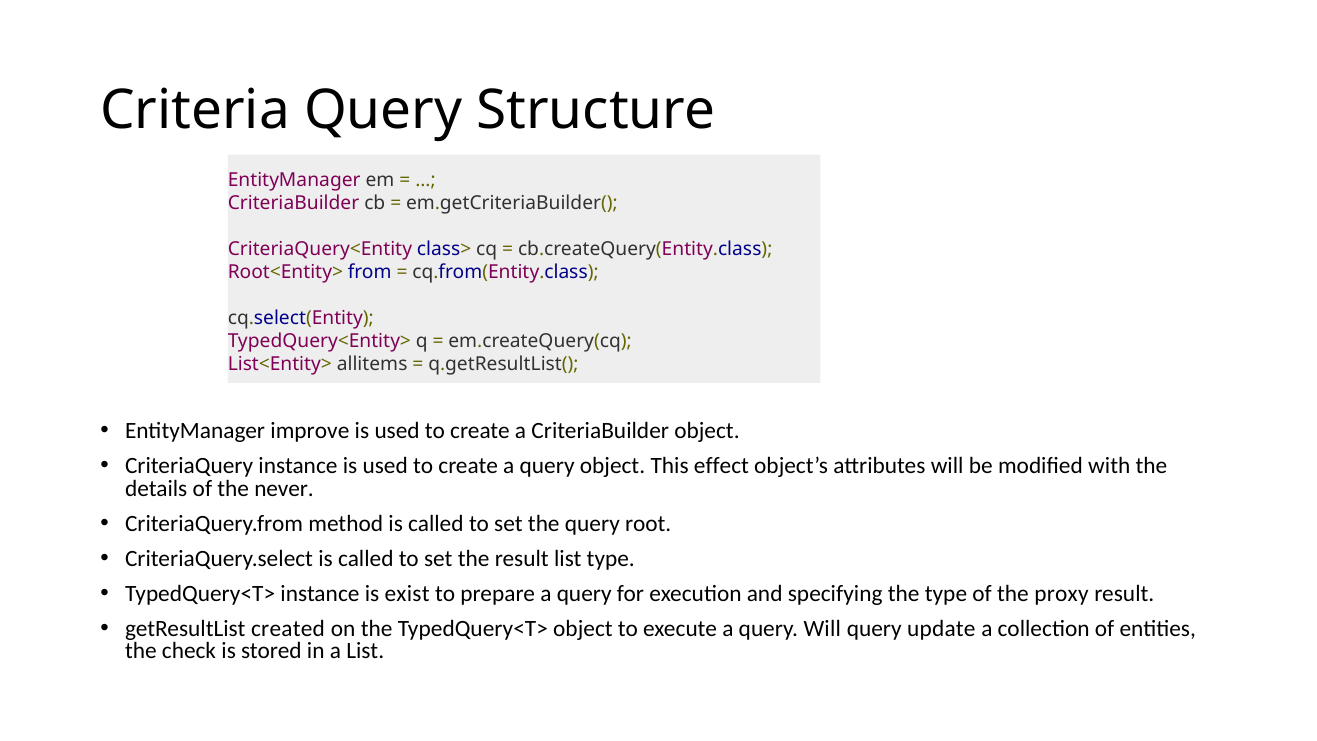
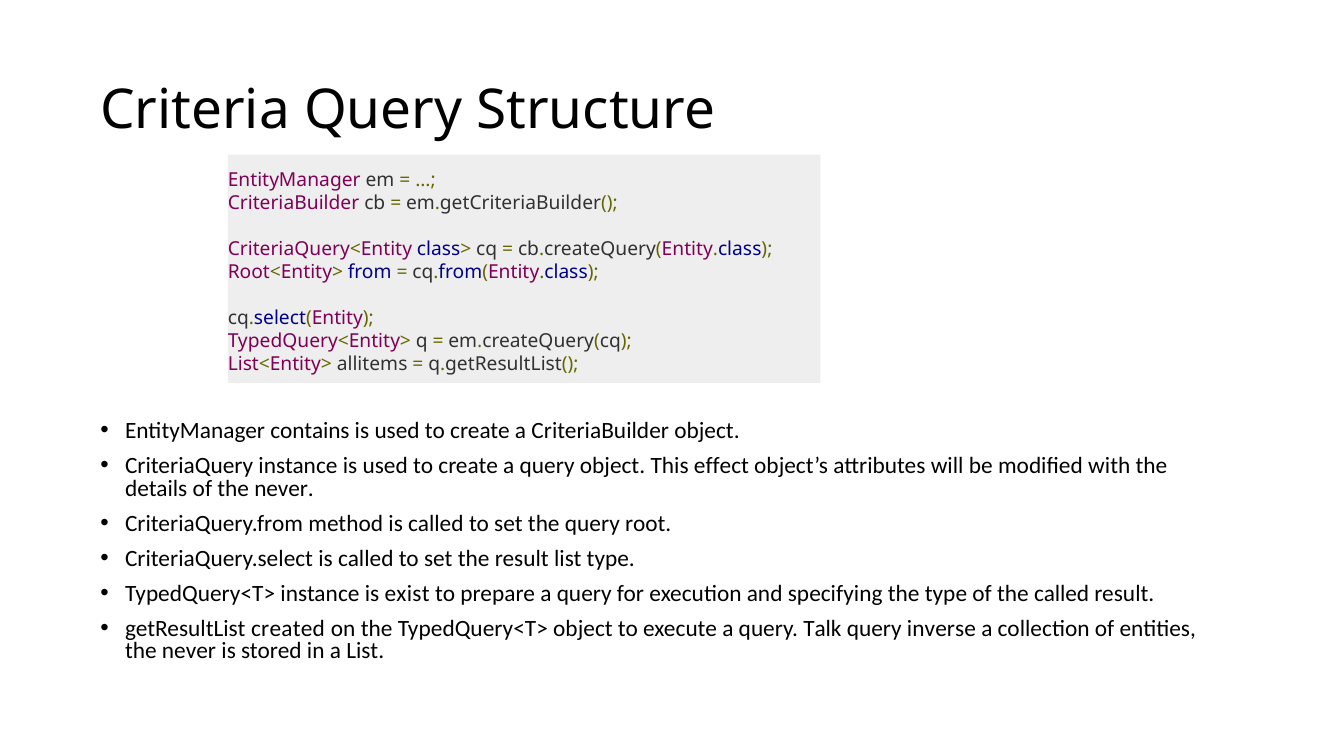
improve: improve -> contains (310, 431)
the proxy: proxy -> called (1062, 593)
query Will: Will -> Talk (822, 628)
update: update -> inverse (941, 628)
check: check -> never (189, 651)
